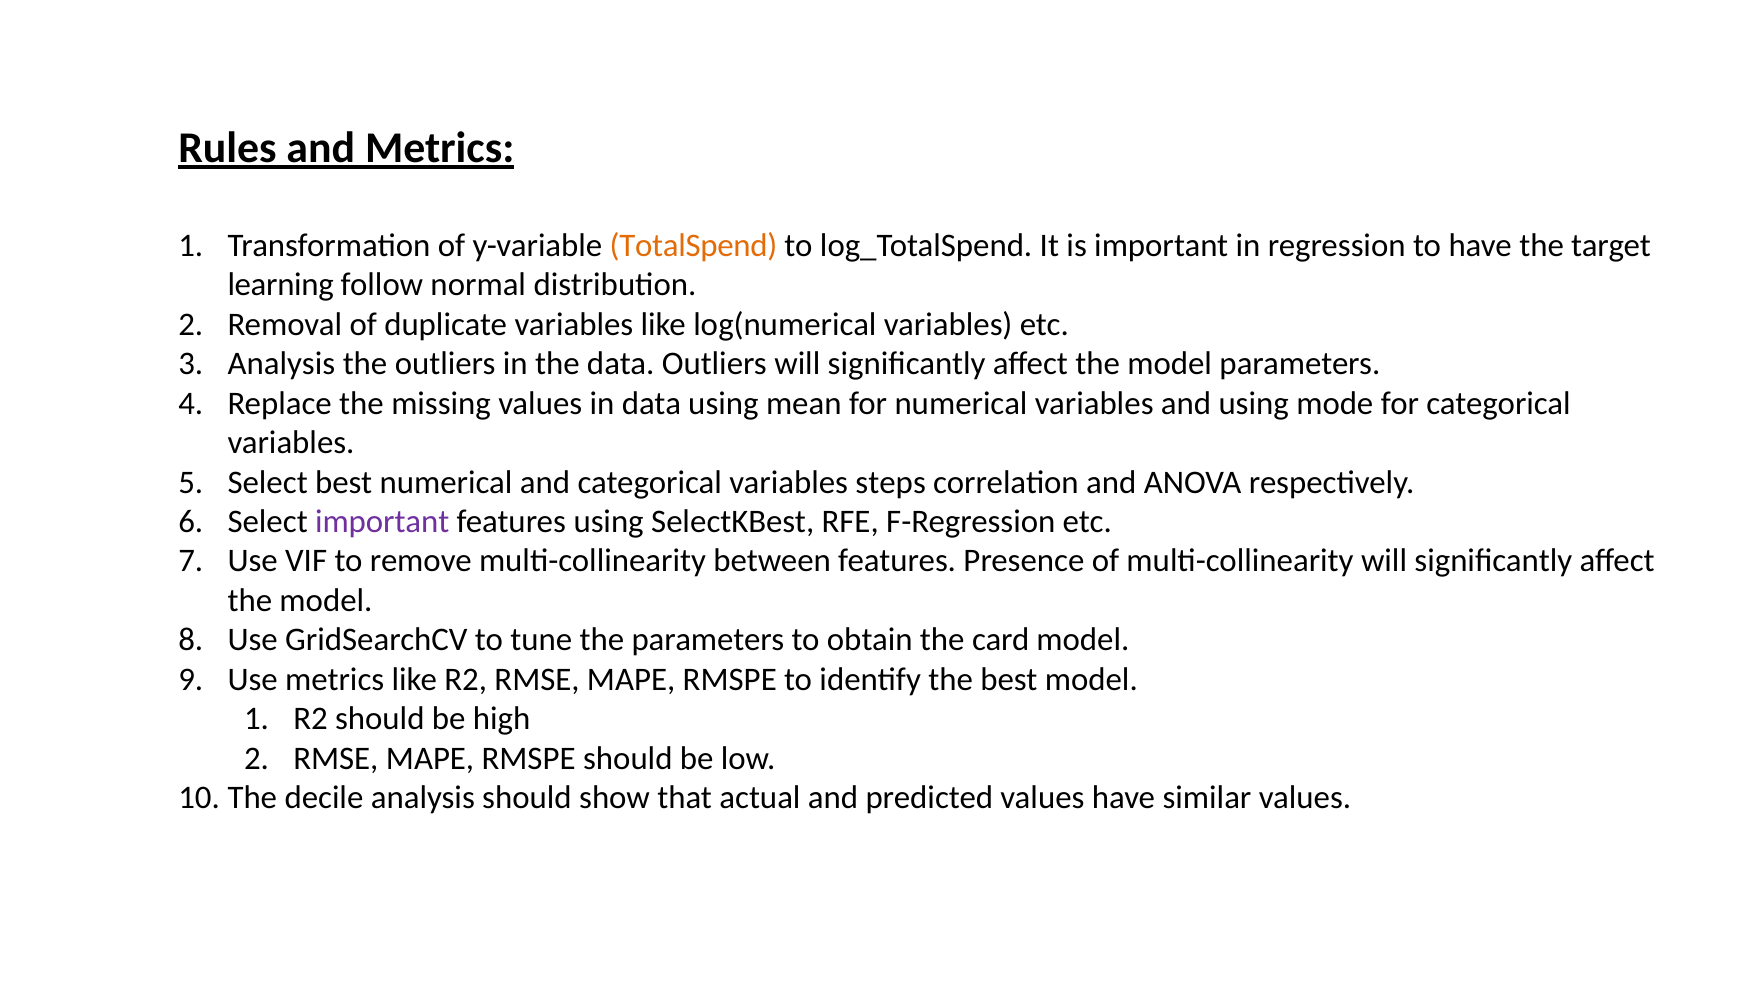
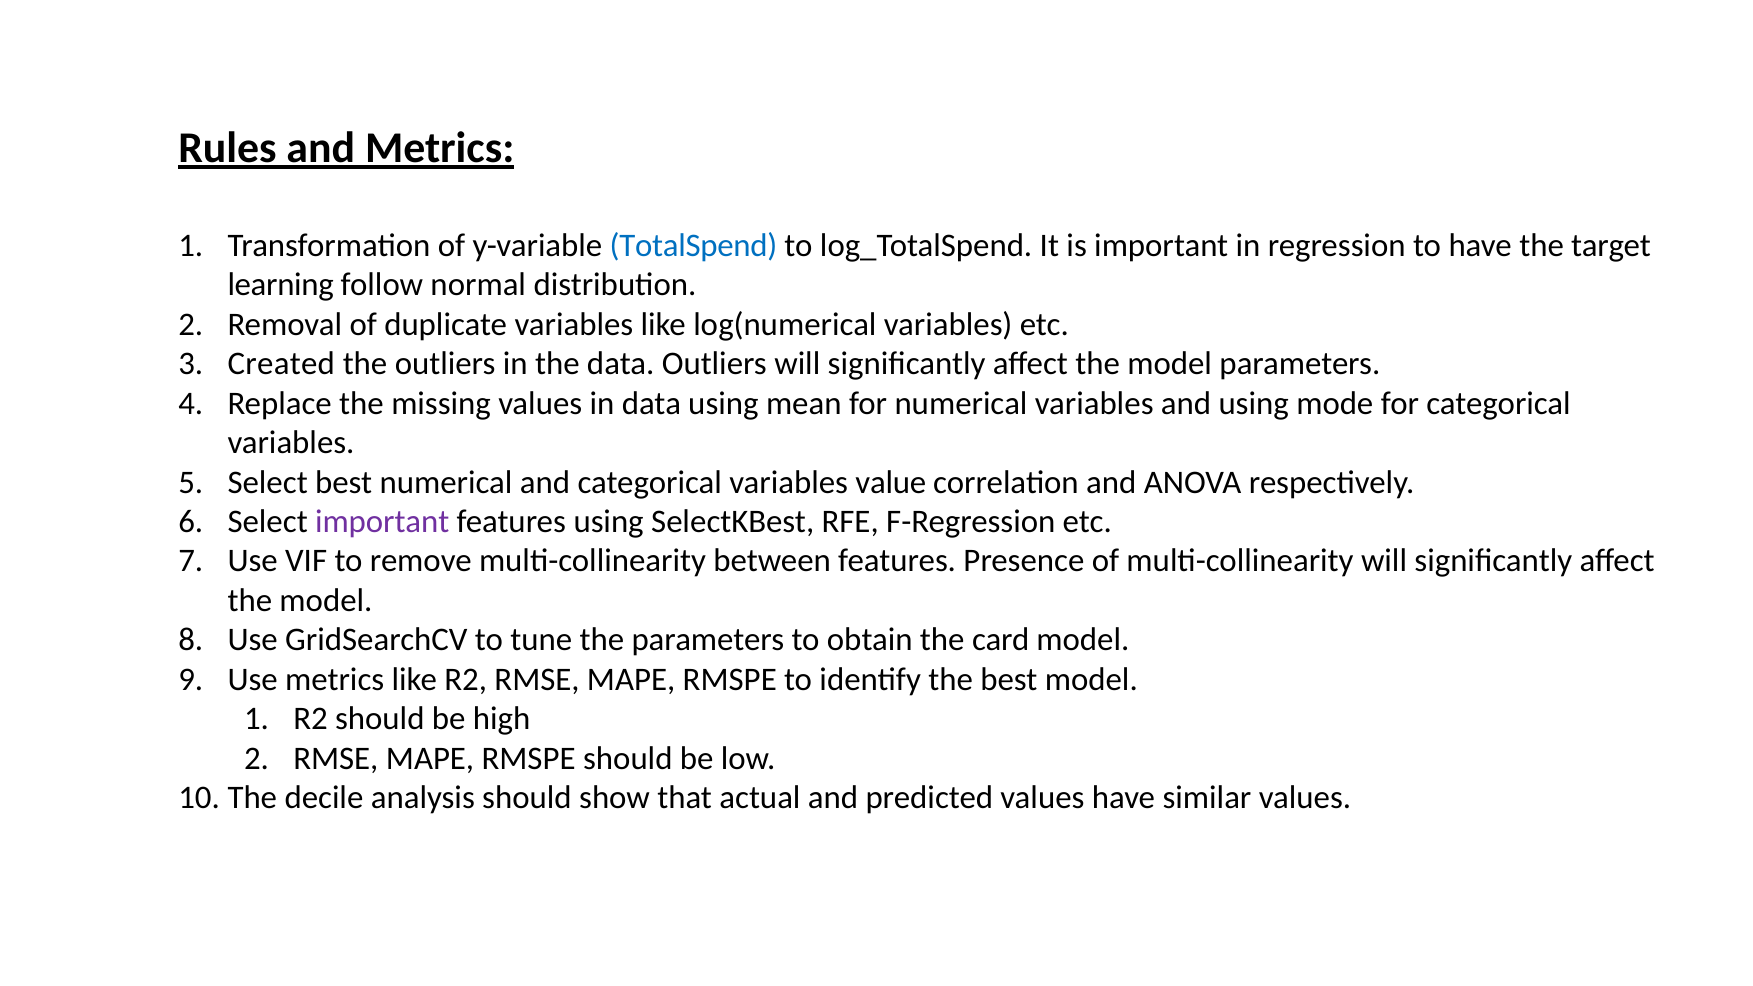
TotalSpend colour: orange -> blue (694, 246)
Analysis: Analysis -> Created (281, 364)
steps: steps -> value (891, 482)
